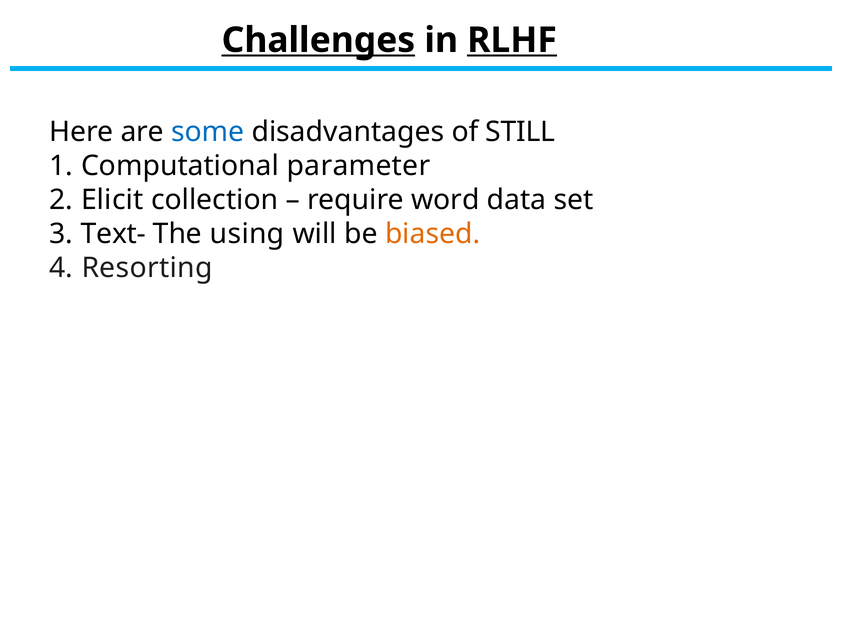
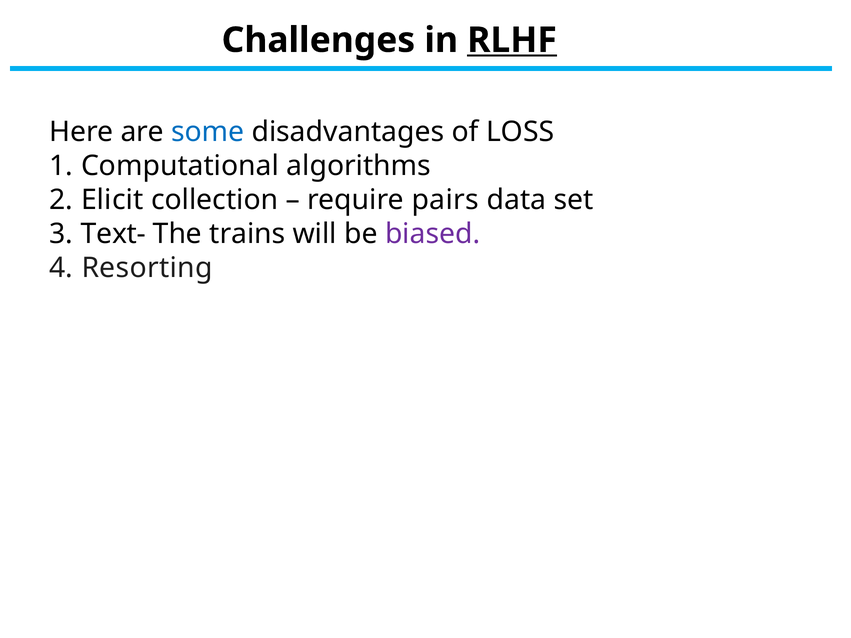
Challenges underline: present -> none (318, 40)
STILL: STILL -> LOSS (520, 132)
parameter: parameter -> algorithms (359, 166)
word: word -> pairs (445, 200)
using: using -> trains (247, 234)
biased colour: orange -> purple (433, 234)
